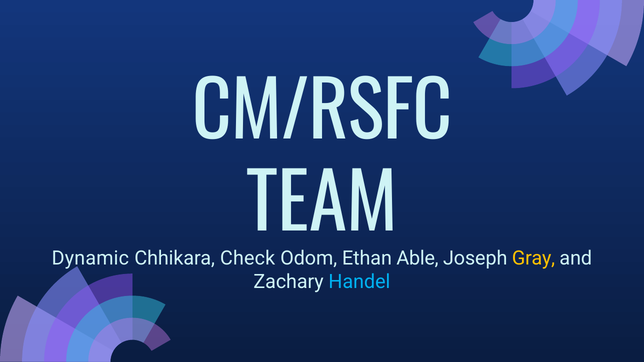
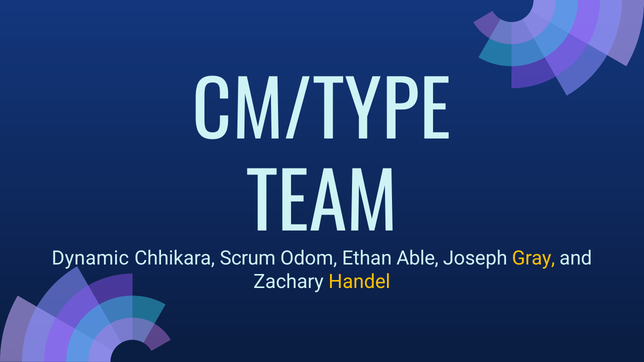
CM/RSFC: CM/RSFC -> CM/TYPE (322, 113)
Check: Check -> Scrum (248, 258)
Handel colour: light blue -> yellow (359, 282)
